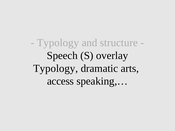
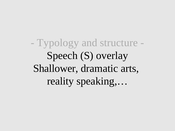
Typology: Typology -> Shallower (56, 68)
access: access -> reality (60, 81)
